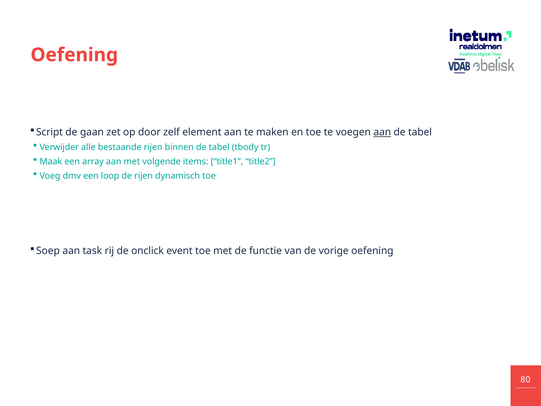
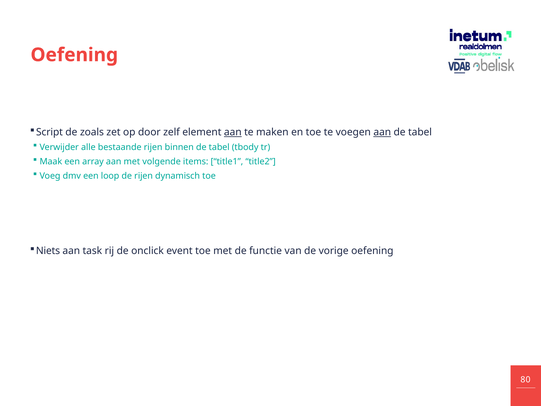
gaan: gaan -> zoals (92, 132)
aan underline: none -> present (233, 132)
Soep: Soep -> Niets (48, 251)
